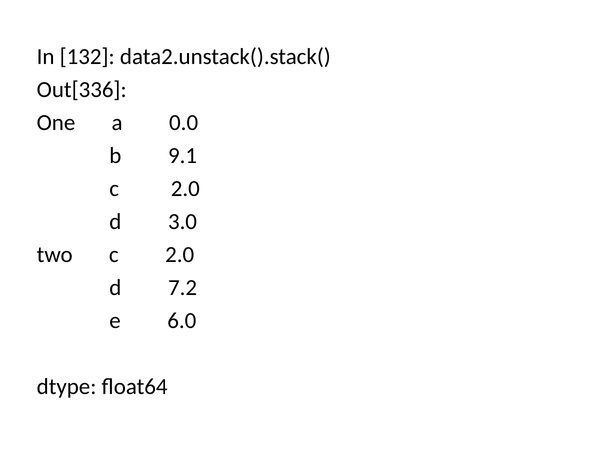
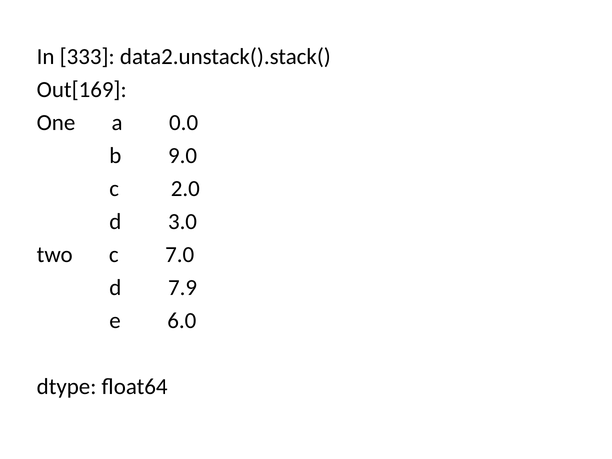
132: 132 -> 333 (87, 57)
Out[336: Out[336 -> Out[169 (82, 90)
9.1: 9.1 -> 9.0 (183, 156)
two c 2.0: 2.0 -> 7.0 (180, 255)
7.2: 7.2 -> 7.9 (183, 288)
